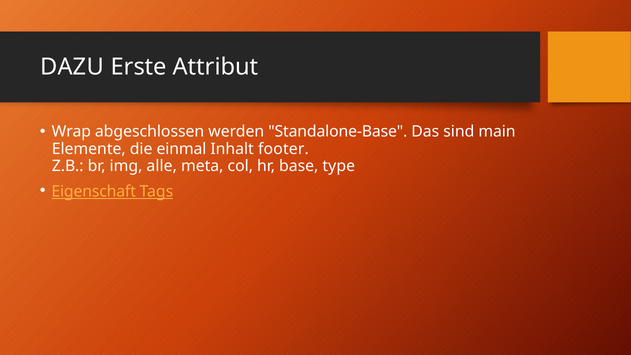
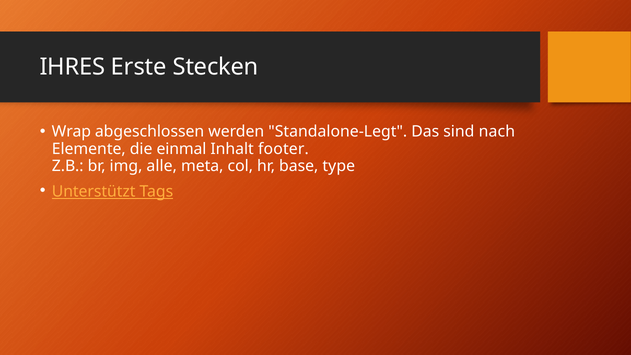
DAZU: DAZU -> IHRES (72, 67)
Attribut: Attribut -> Stecken (216, 67)
Standalone-Base: Standalone-Base -> Standalone-Legt (338, 132)
main: main -> nach (497, 132)
Eigenschaft: Eigenschaft -> Unterstützt (94, 191)
